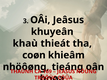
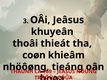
khaù: khaù -> thoâi (25, 44)
